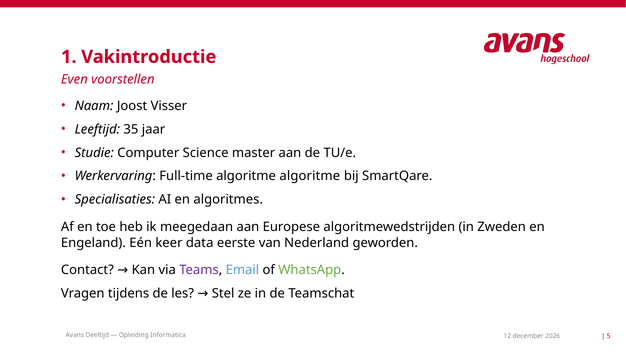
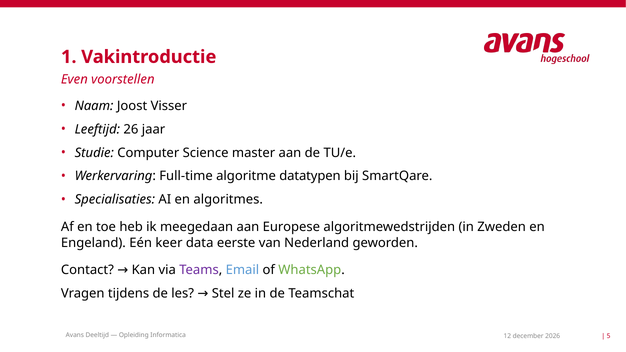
35: 35 -> 26 (131, 129)
algoritme algoritme: algoritme -> datatypen (310, 176)
